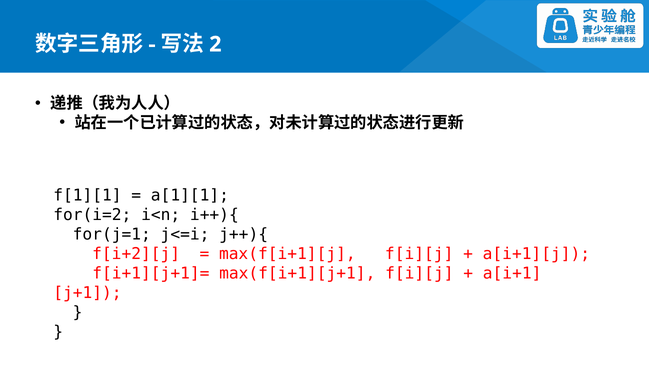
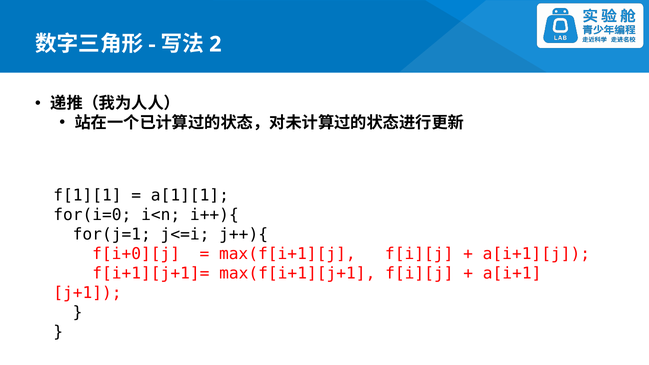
for(i=2: for(i=2 -> for(i=0 (92, 215)
f[i+2][j: f[i+2][j -> f[i+0][j (136, 254)
